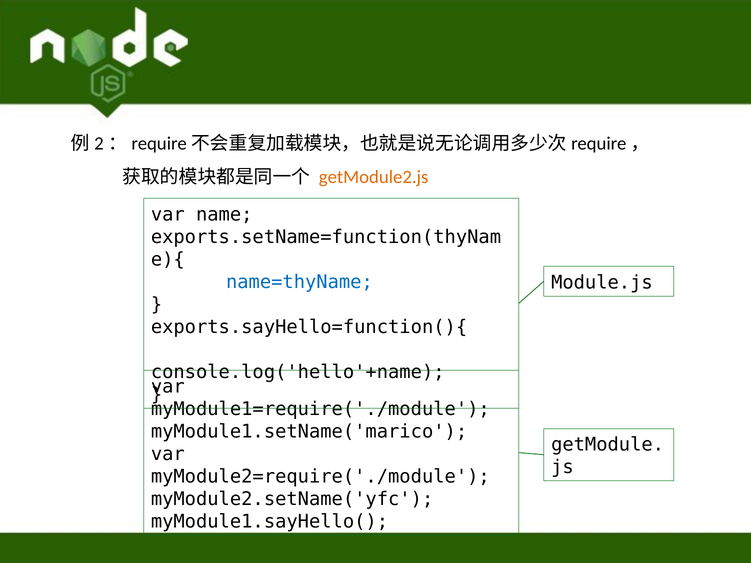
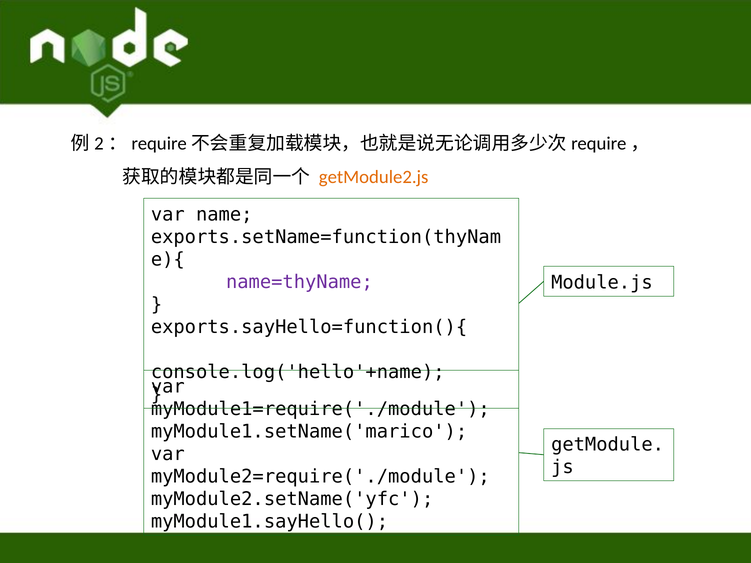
name=thyName colour: blue -> purple (299, 282)
